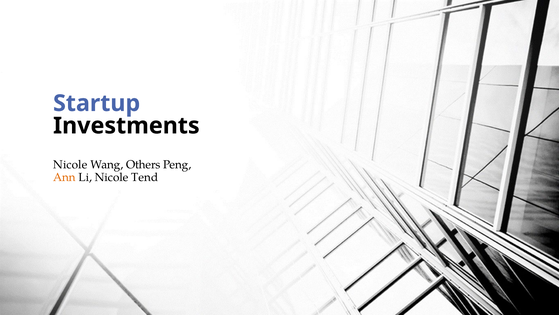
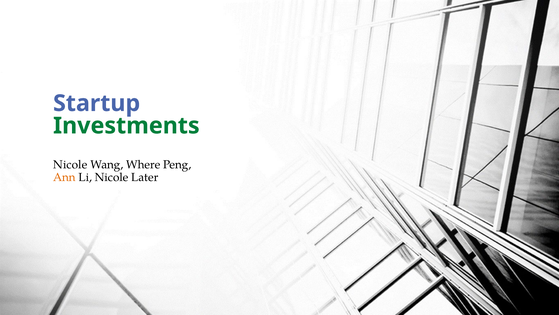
Investments colour: black -> green (126, 126)
Others: Others -> Where (143, 164)
Tend: Tend -> Later (145, 177)
